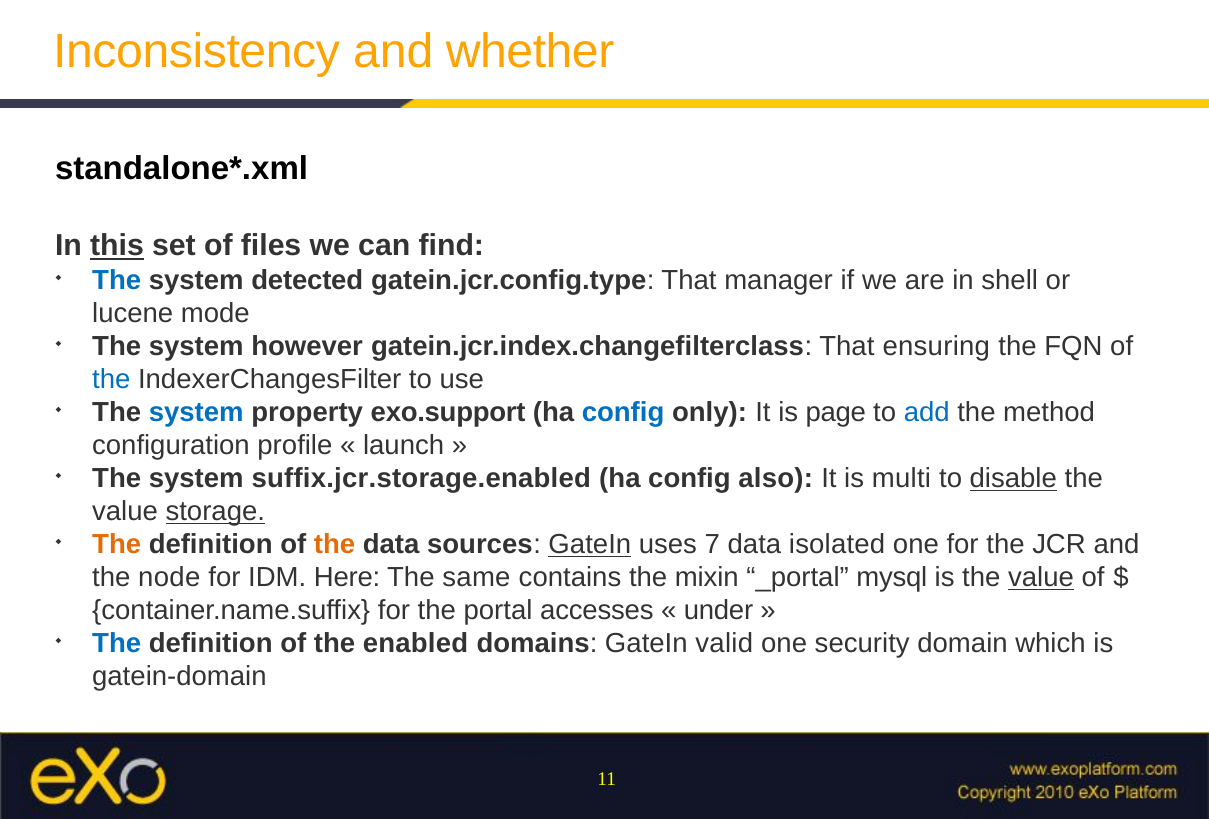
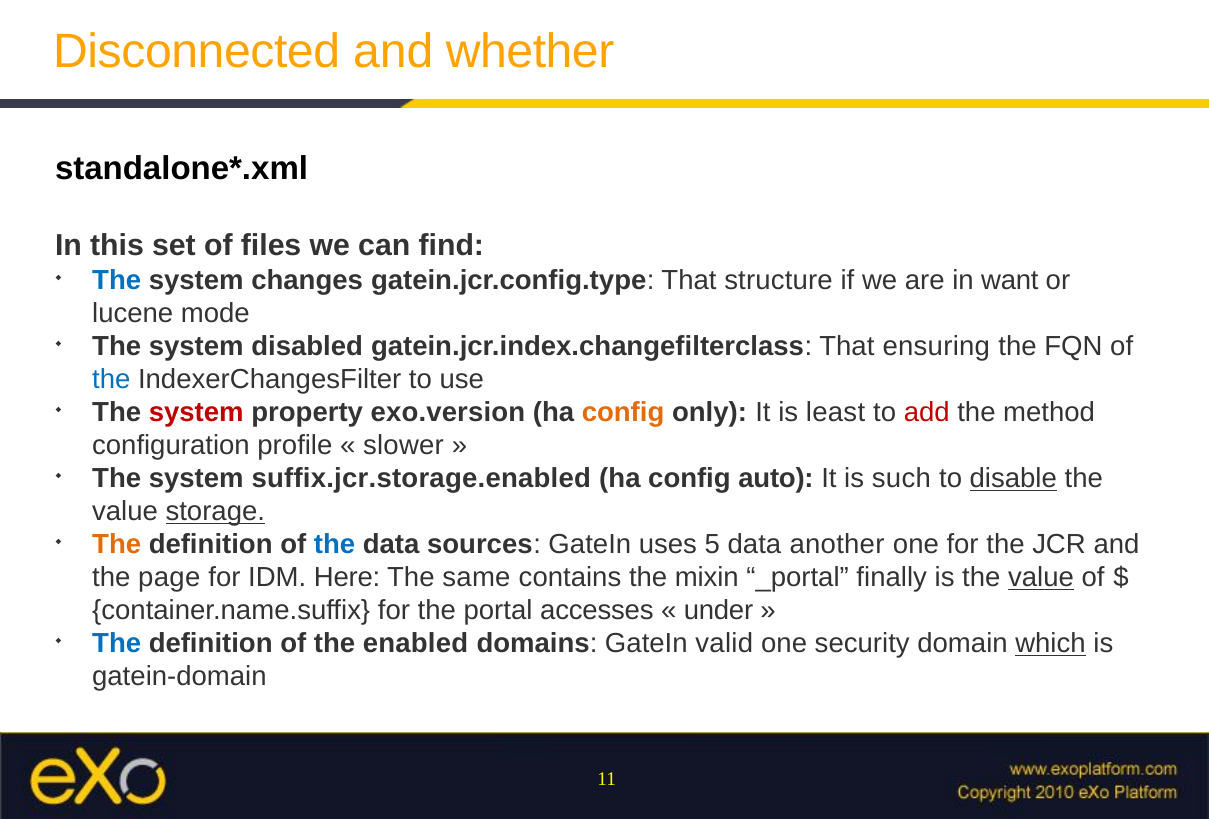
Inconsistency: Inconsistency -> Disconnected (197, 51)
this underline: present -> none (117, 246)
detected: detected -> changes (307, 280)
manager: manager -> structure (779, 280)
shell: shell -> want (1010, 280)
however: however -> disabled (307, 346)
system colour: blue -> red (196, 413)
exo.support: exo.support -> exo.version (448, 413)
config colour: blue -> orange (623, 413)
page: page -> least (836, 413)
add colour: blue -> red (927, 413)
launch: launch -> slower (403, 446)
also: also -> auto (776, 479)
multi: multi -> such (901, 479)
the colour: orange -> blue (335, 545)
GateIn underline: present -> none (590, 545)
7: 7 -> 5 (712, 545)
isolated: isolated -> another (837, 545)
node: node -> page (169, 578)
mysql: mysql -> finally (892, 578)
which underline: none -> present (1050, 644)
